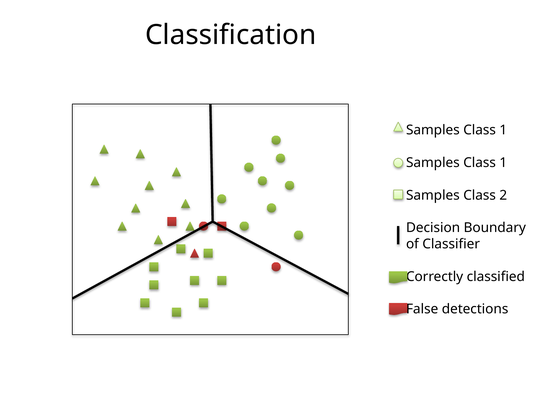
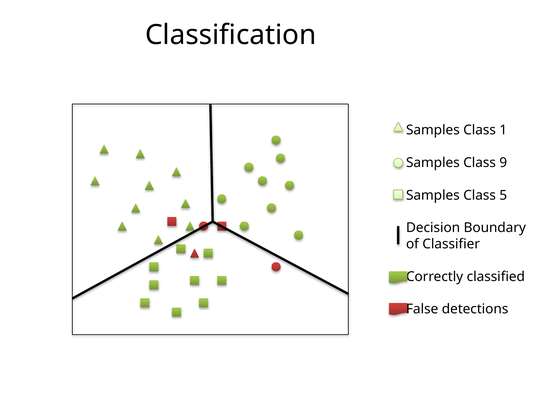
1: 1 -> 9 (503, 163)
2: 2 -> 5 (503, 195)
